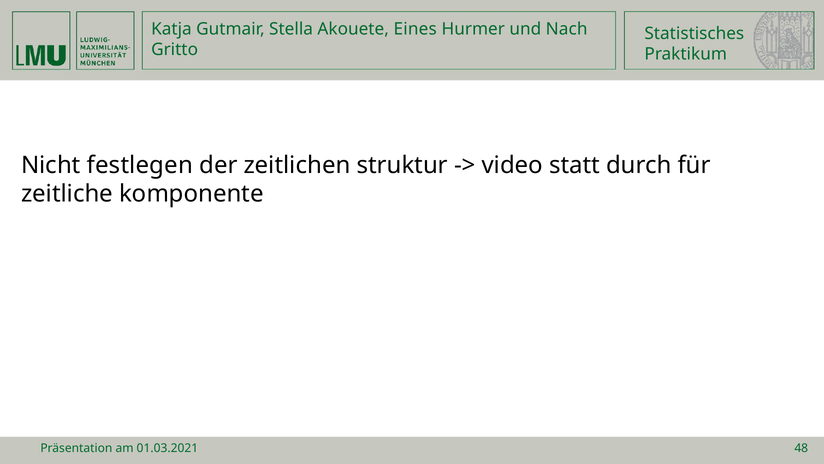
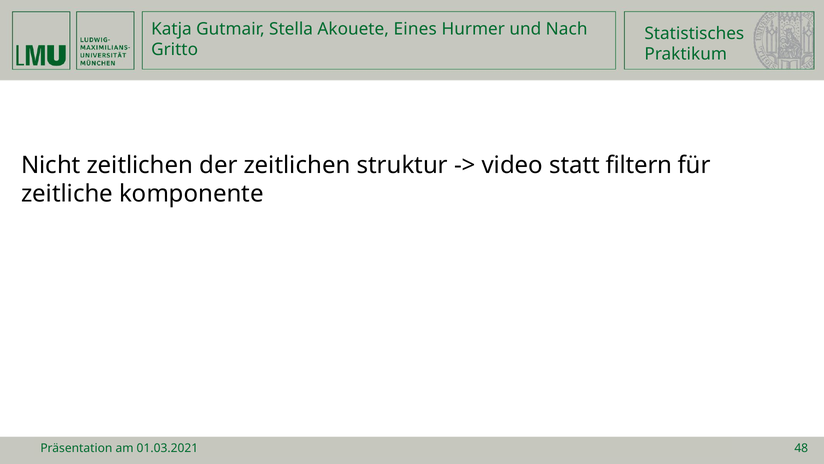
Nicht festlegen: festlegen -> zeitlichen (140, 165)
durch: durch -> filtern (639, 165)
